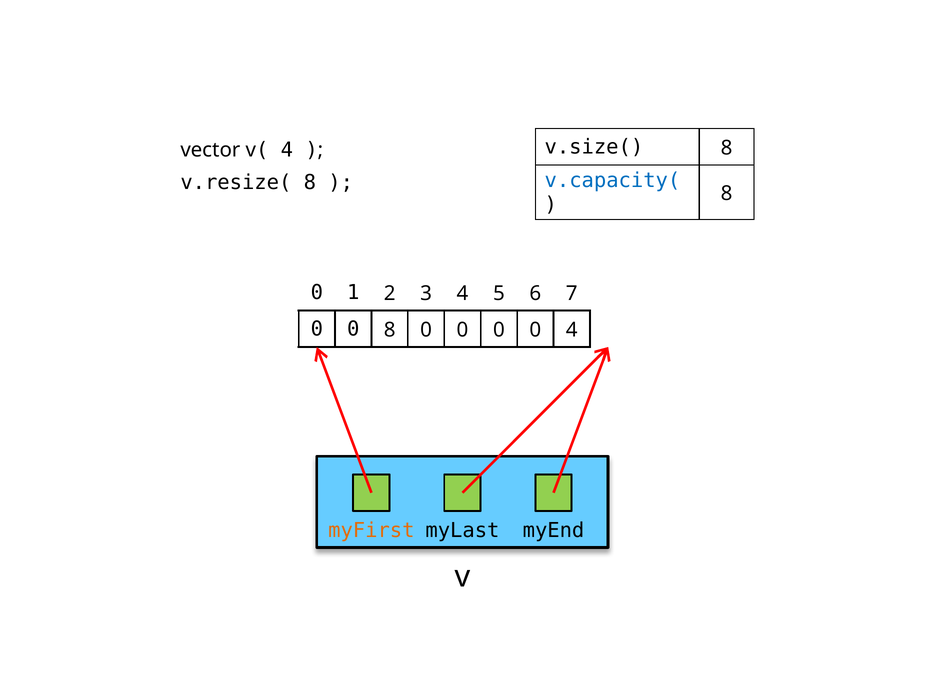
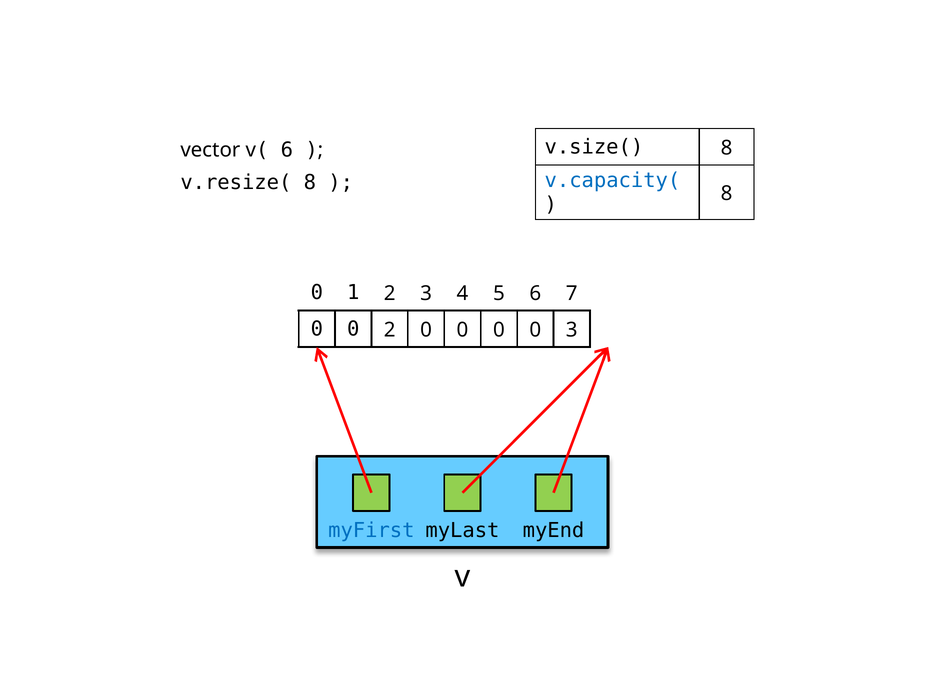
4: 4 -> 6 (287, 150)
0 8: 8 -> 2 (390, 330)
0 4: 4 -> 3 (572, 330)
myFirst colour: orange -> blue (371, 530)
